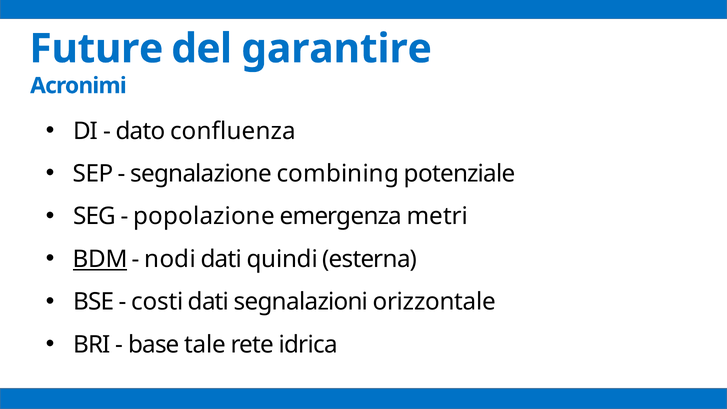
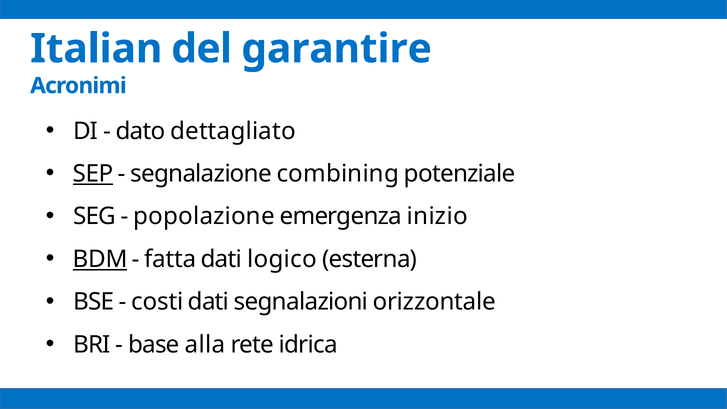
Future: Future -> Italian (96, 49)
confluenza: confluenza -> dettagliato (233, 131)
SEP underline: none -> present (93, 174)
metri: metri -> inizio (437, 216)
nodi: nodi -> fatta (170, 259)
quindi: quindi -> logico (282, 259)
tale: tale -> alla (205, 345)
